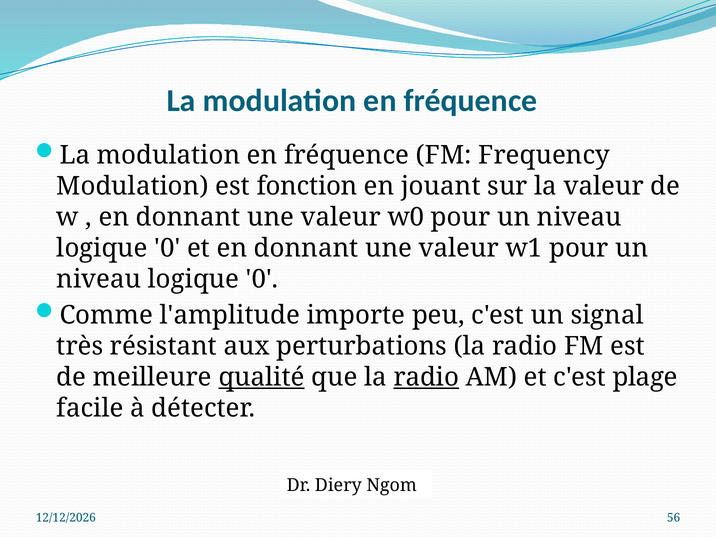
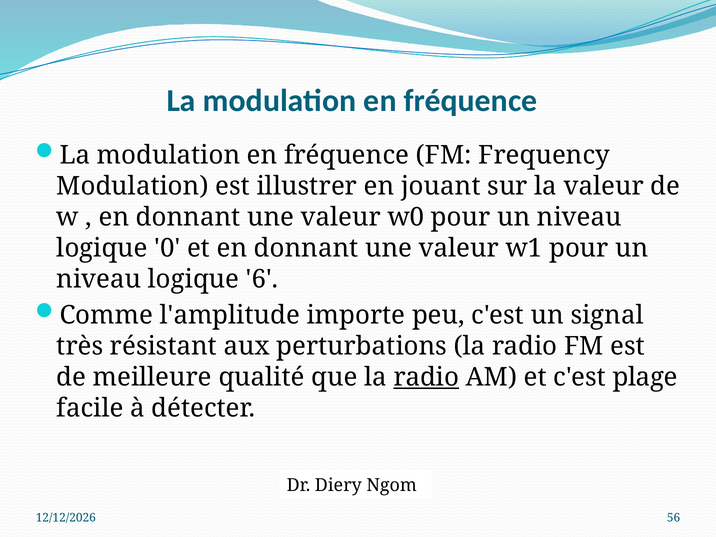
fonction: fonction -> illustrer (307, 186)
0: 0 -> 6 (262, 279)
qualité underline: present -> none (262, 377)
